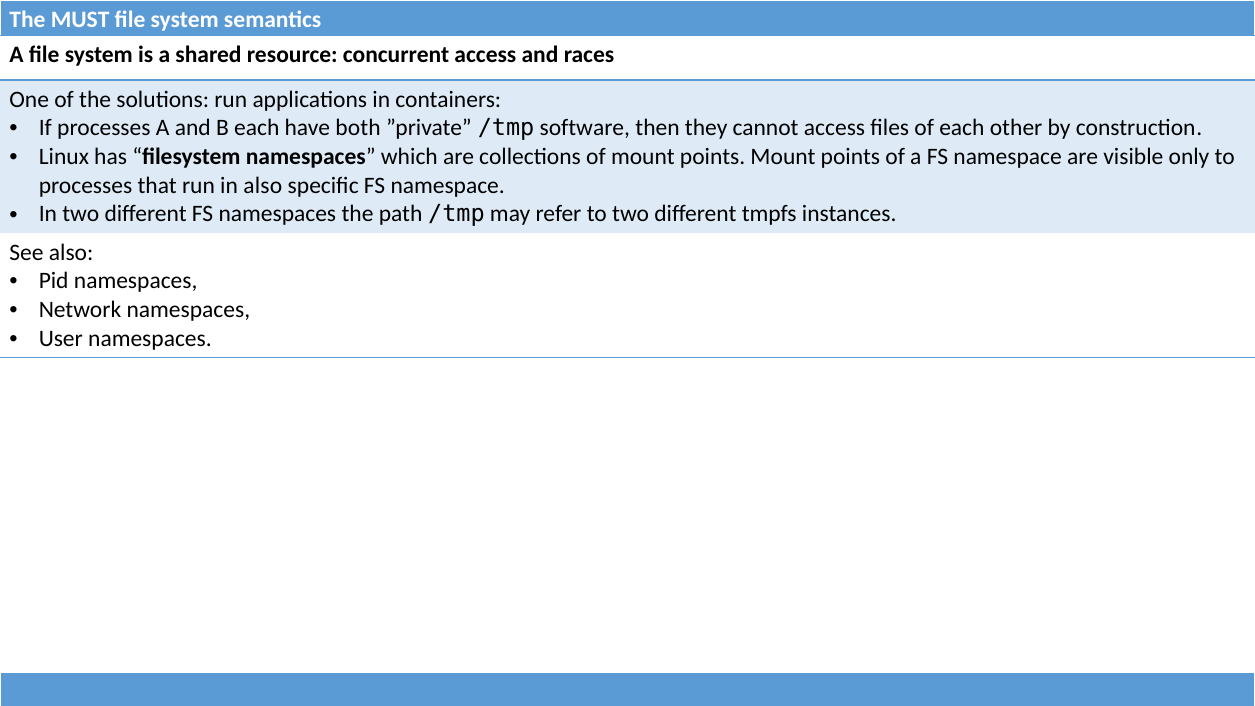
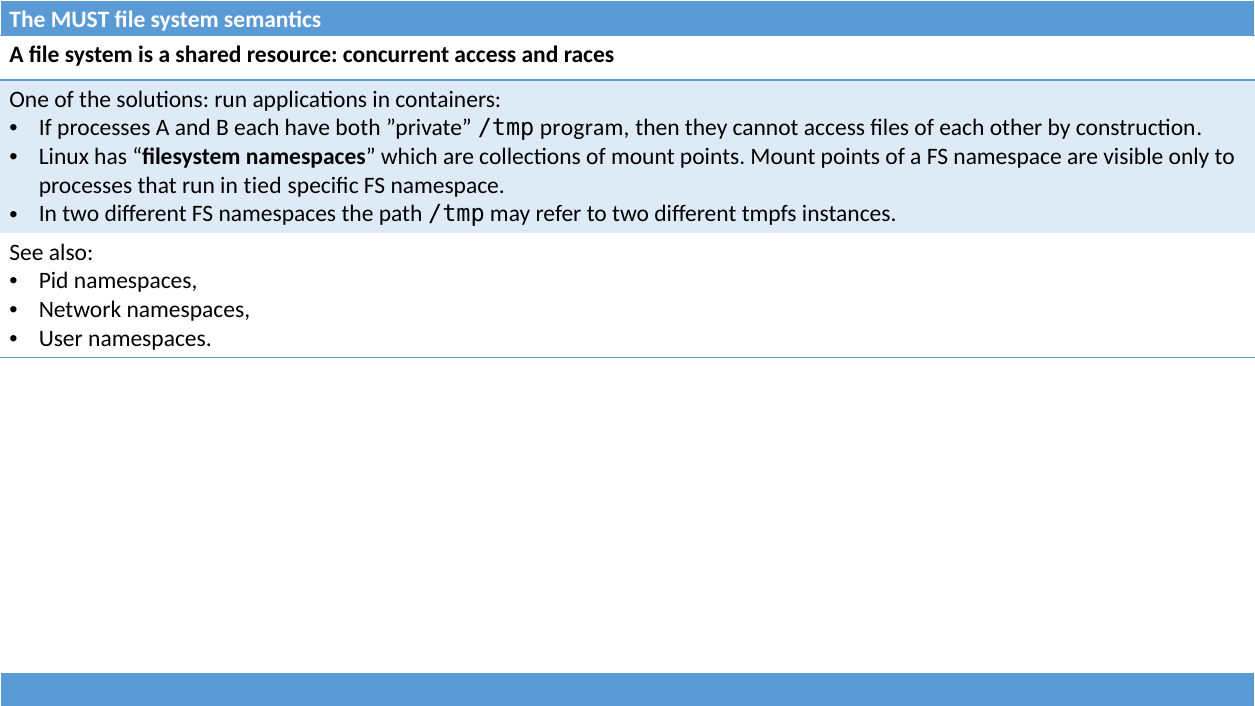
software: software -> program (585, 128)
in also: also -> tied (263, 185)
